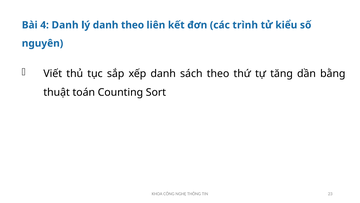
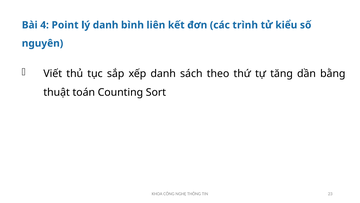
4 Danh: Danh -> Point (65, 25)
danh theo: theo -> bình (132, 25)
